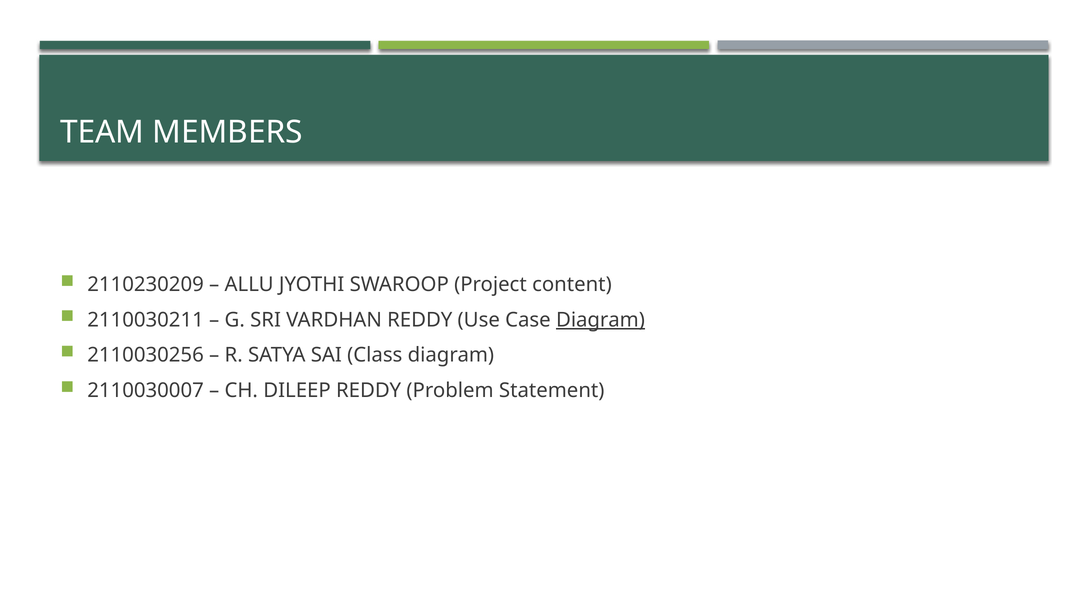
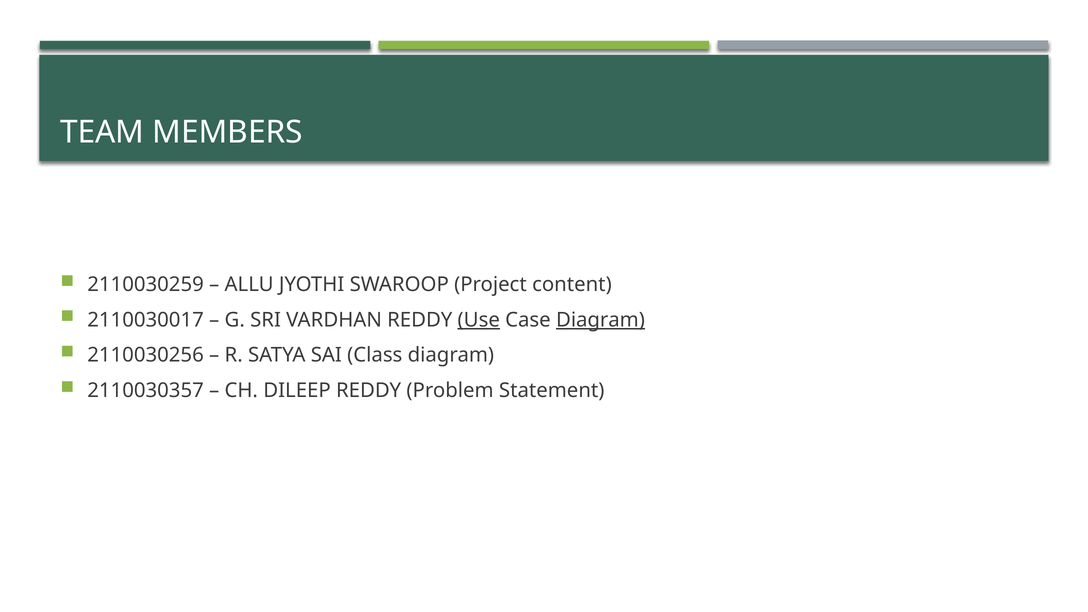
2110230209: 2110230209 -> 2110030259 (146, 285)
2110030211: 2110030211 -> 2110030017 (146, 320)
Use underline: none -> present (479, 320)
2110030007: 2110030007 -> 2110030357 (146, 391)
